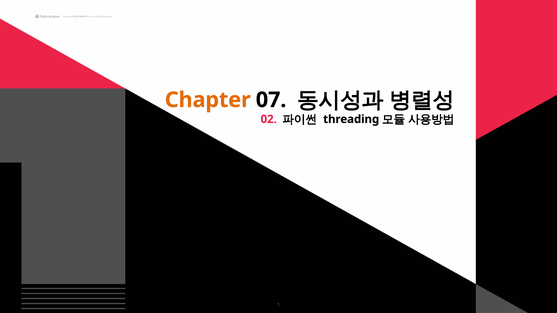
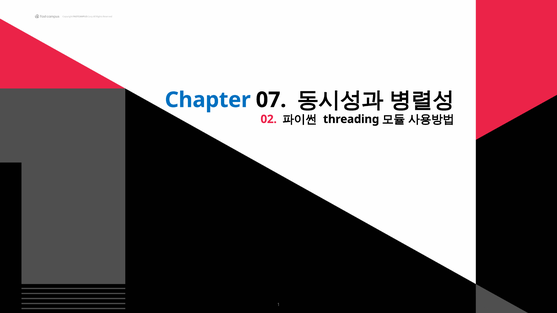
Chapter colour: orange -> blue (208, 100)
